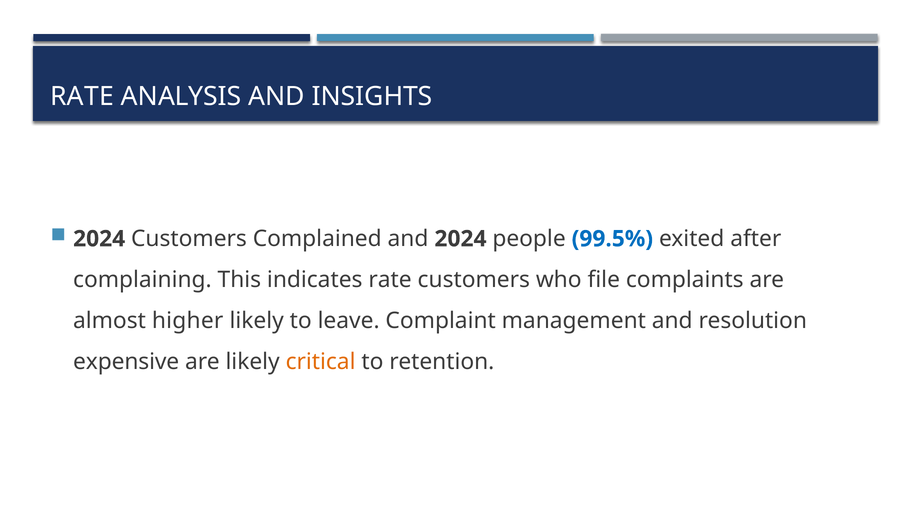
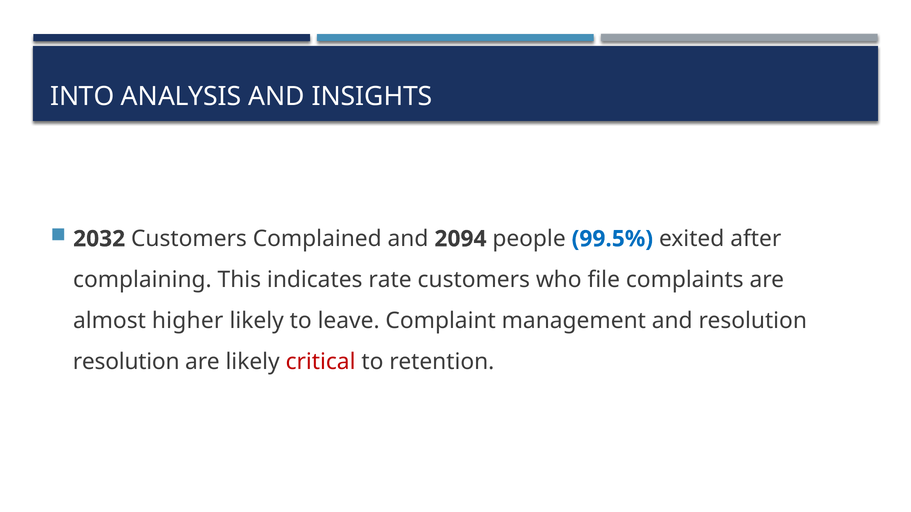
RATE: RATE -> INTO (82, 96)
2024: 2024 -> 2032 (99, 239)
and 2024: 2024 -> 2094 (460, 239)
expensive: expensive -> resolution (126, 362)
critical colour: orange -> red (321, 362)
